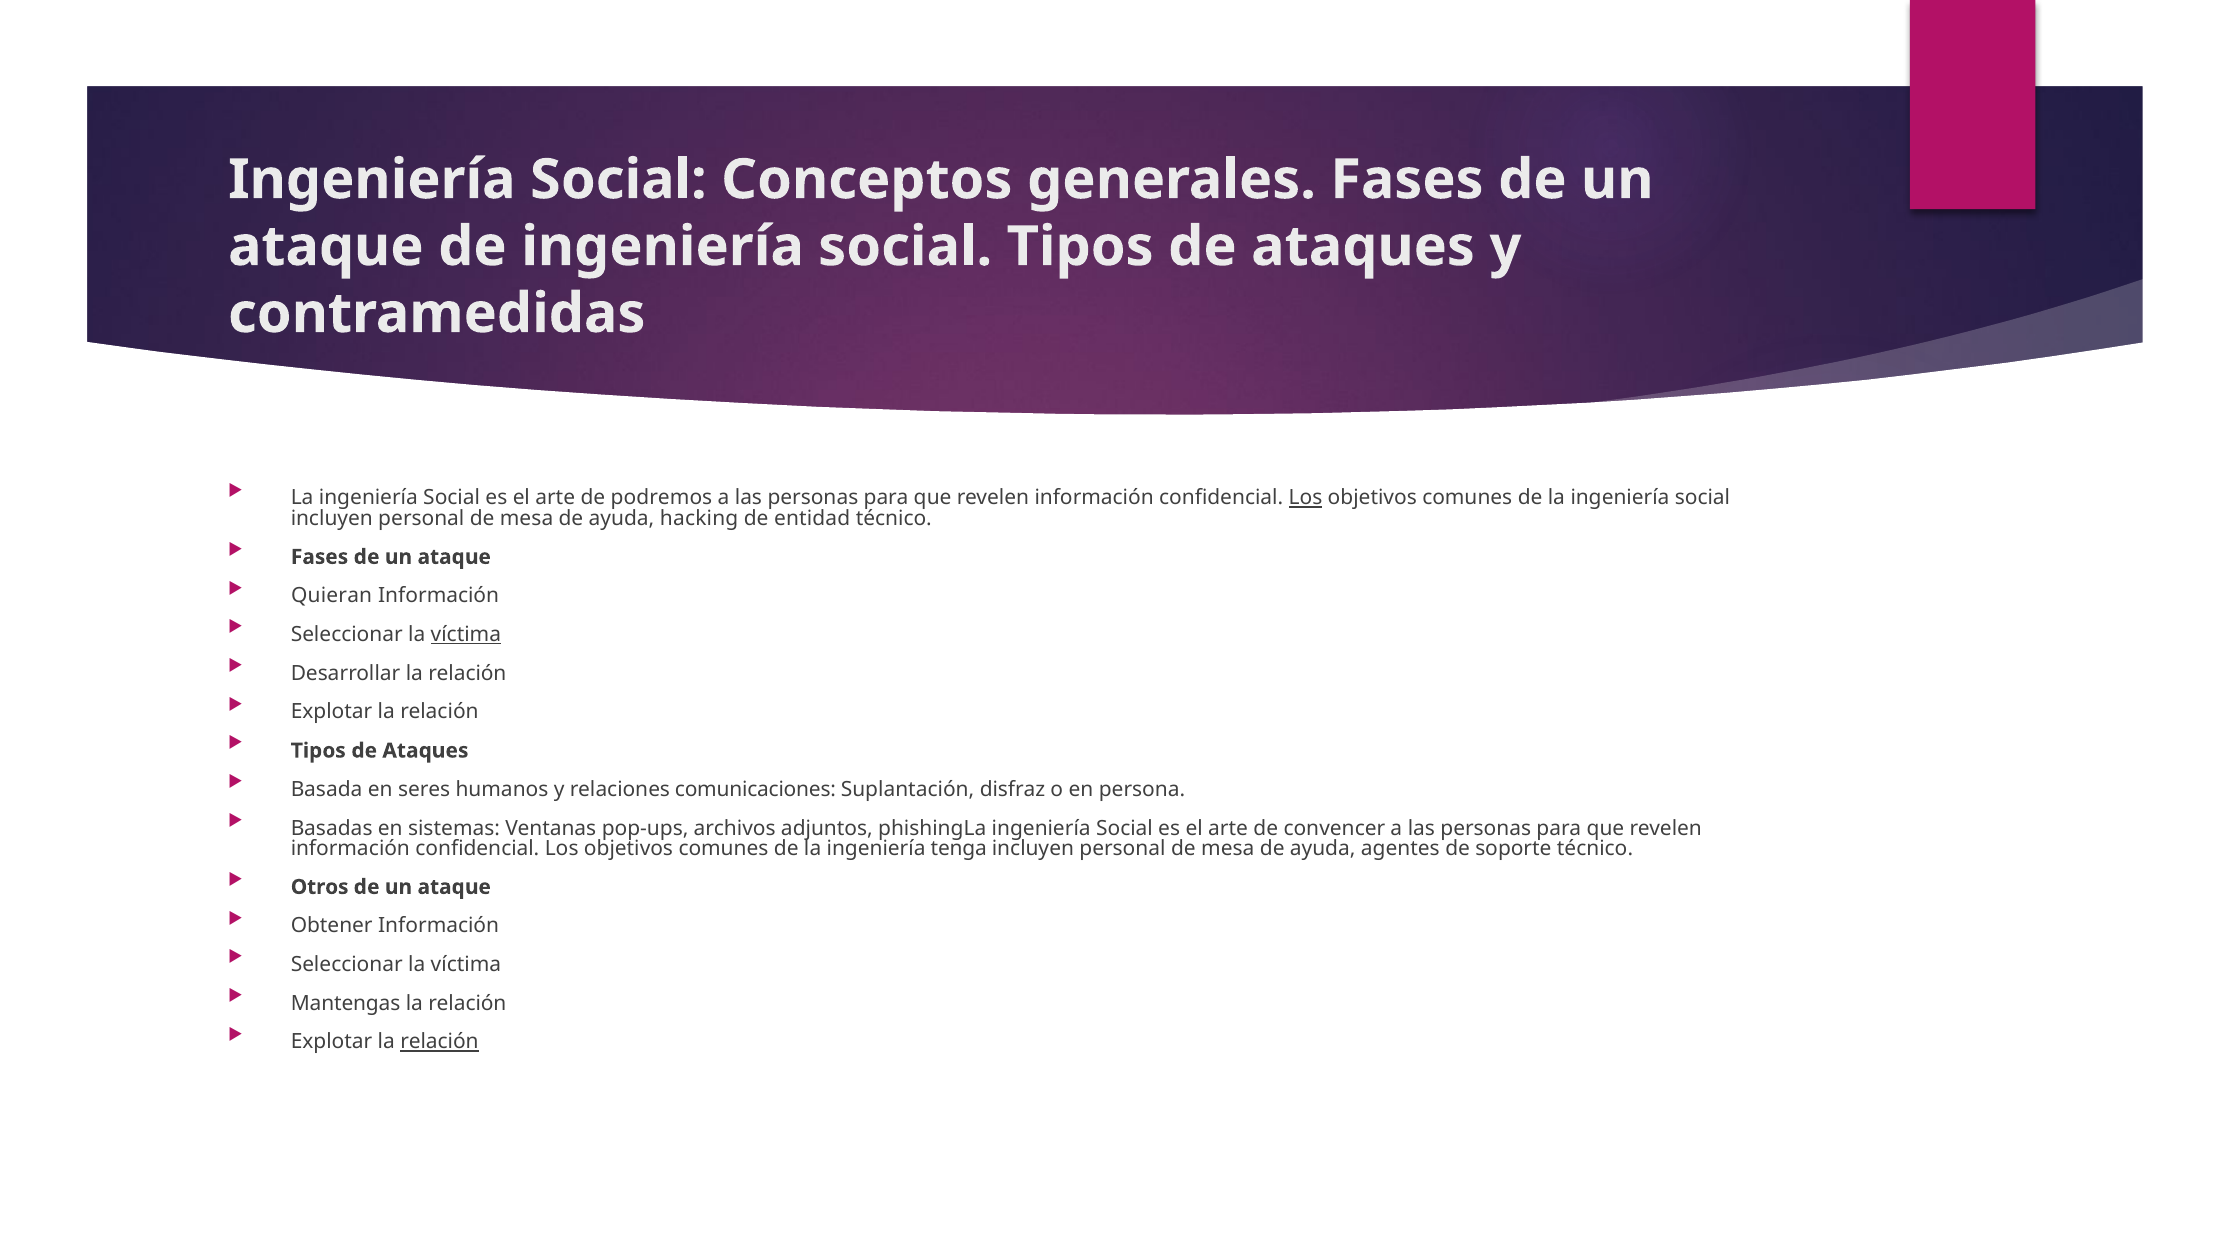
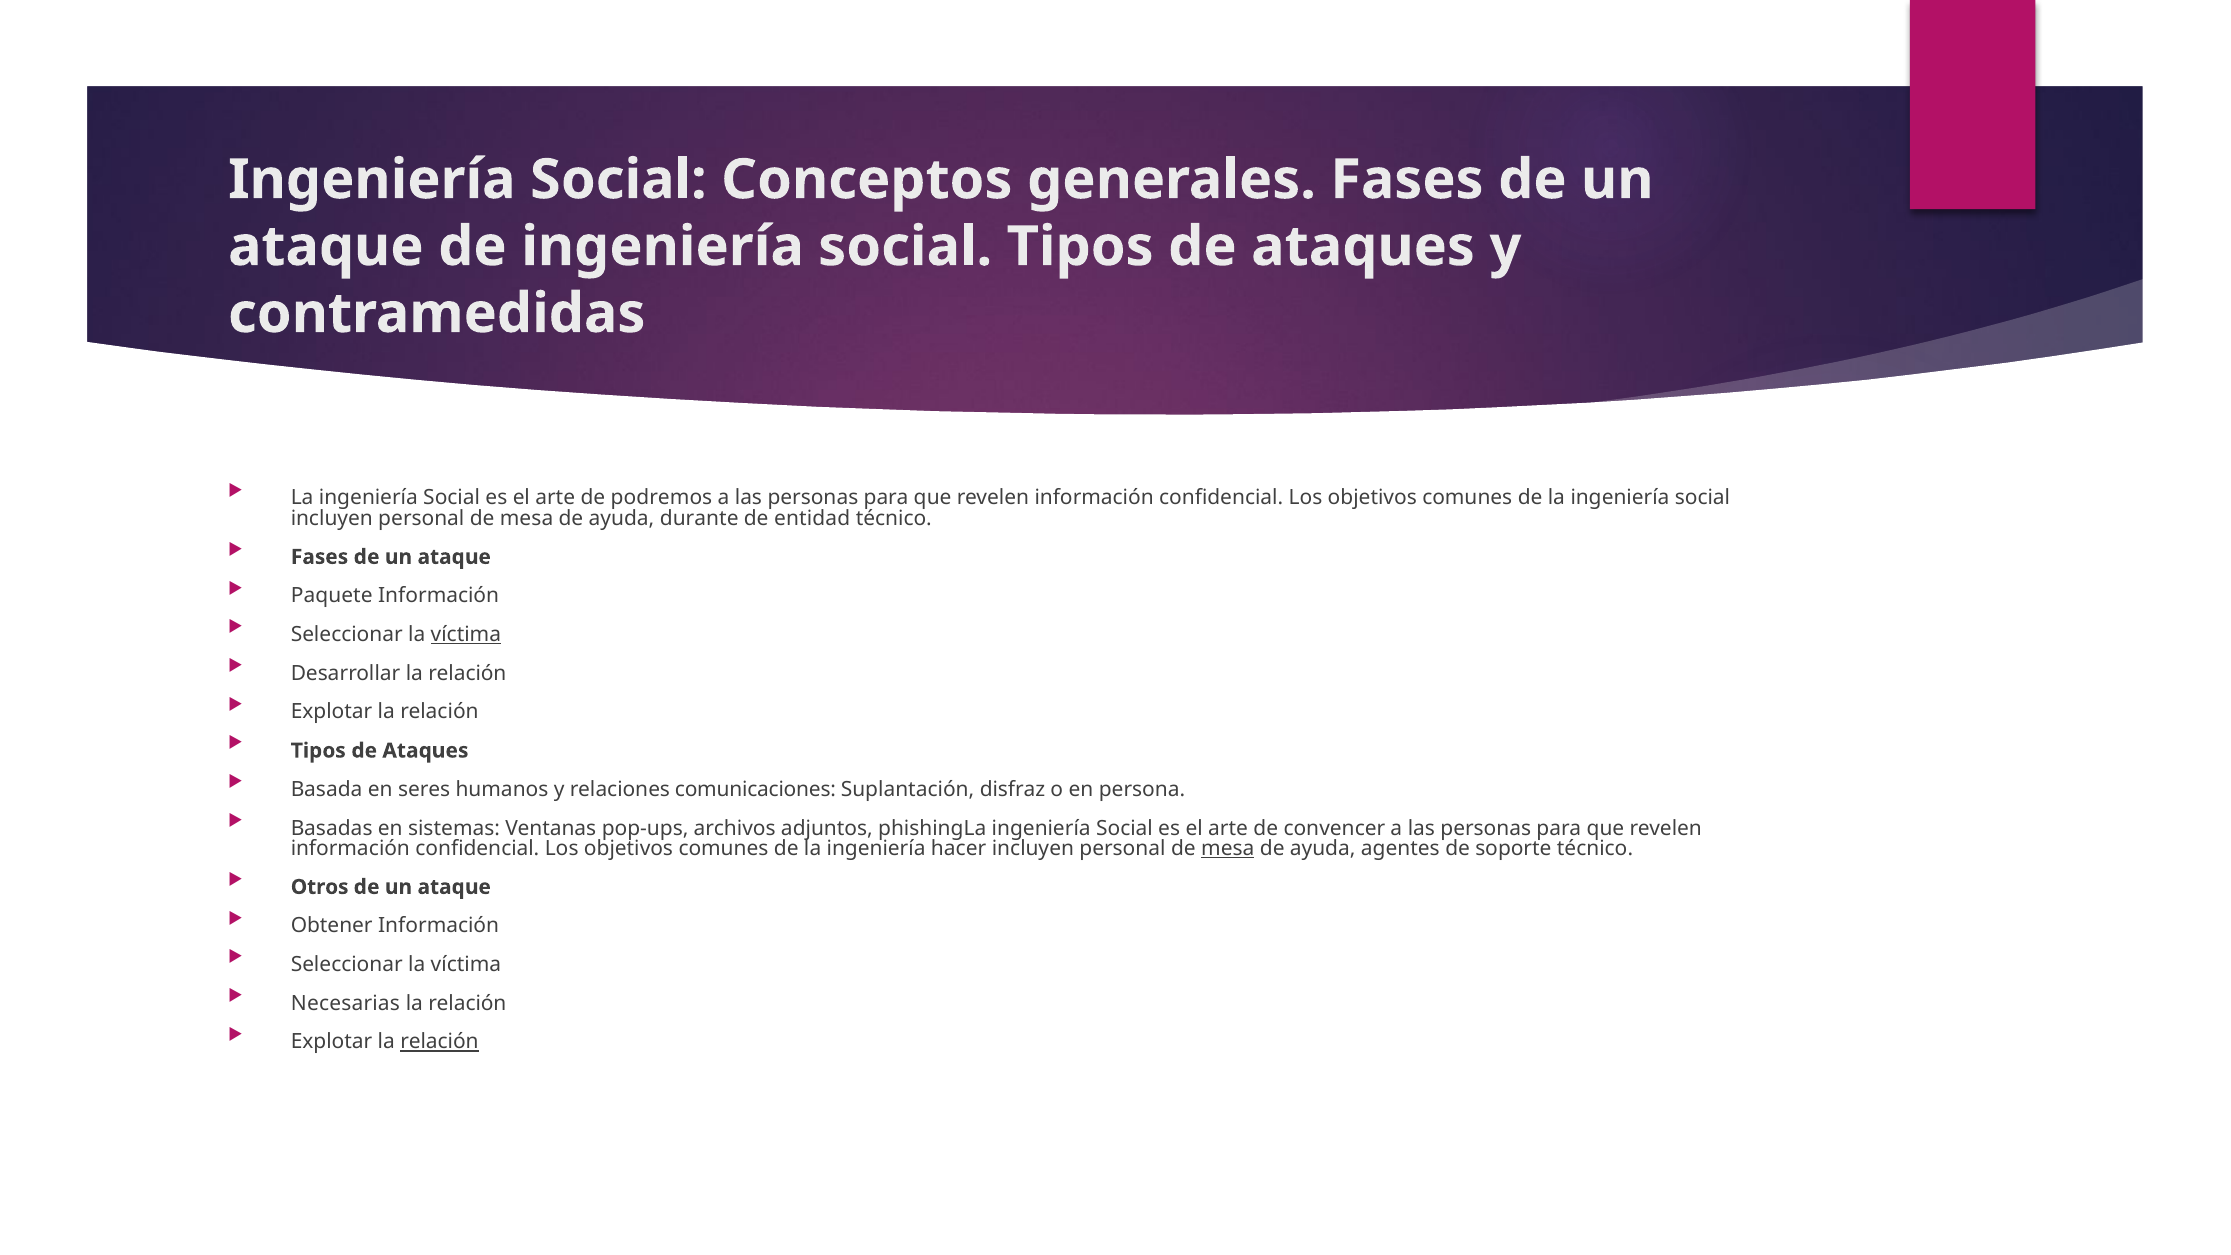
Los underline: present -> none (1305, 498)
hacking: hacking -> durante (699, 518)
Quieran: Quieran -> Paquete (332, 596)
tenga: tenga -> hacer (959, 848)
mesa underline: none -> present (1228, 848)
Mantengas: Mantengas -> Necesarias (345, 1003)
